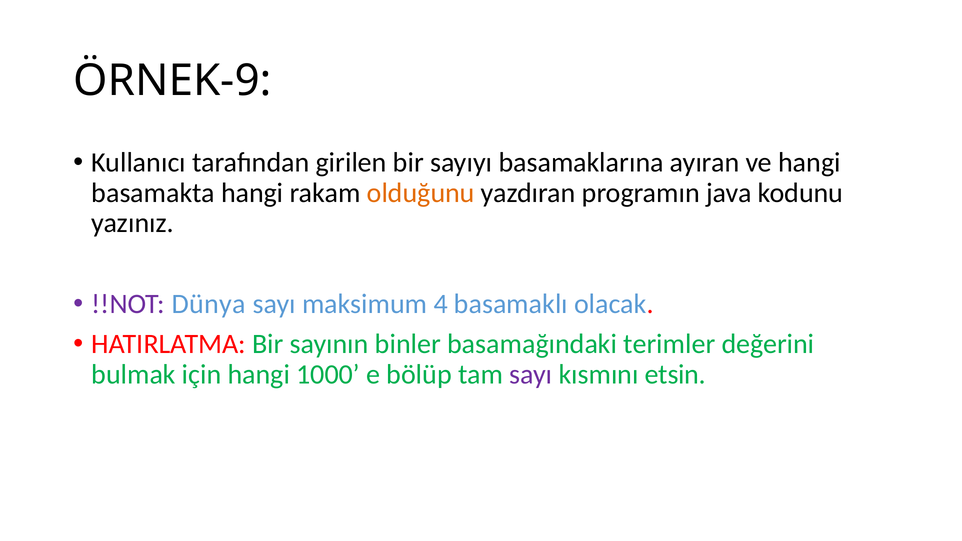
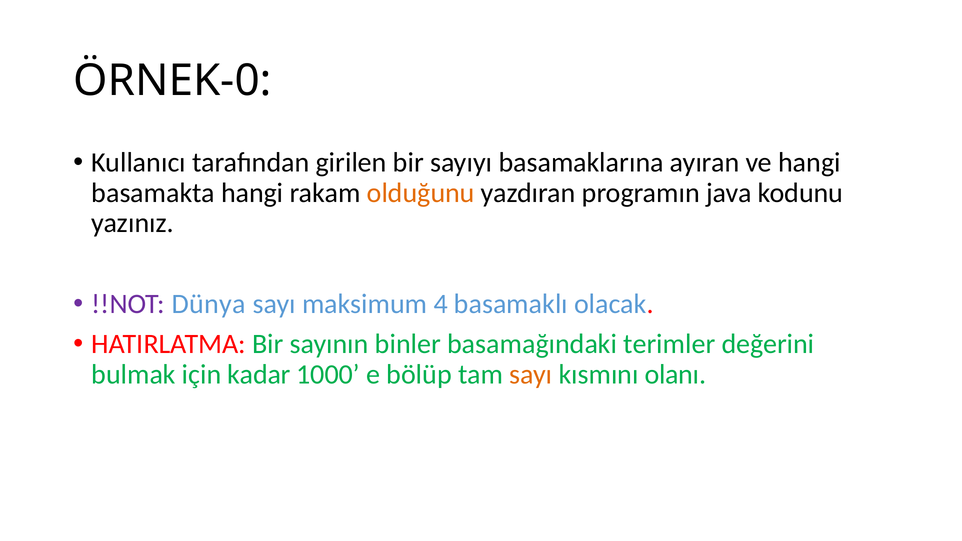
ÖRNEK-9: ÖRNEK-9 -> ÖRNEK-0 (173, 81)
için hangi: hangi -> kadar (259, 375)
sayı colour: purple -> orange (531, 375)
etsin: etsin -> olanı (675, 375)
